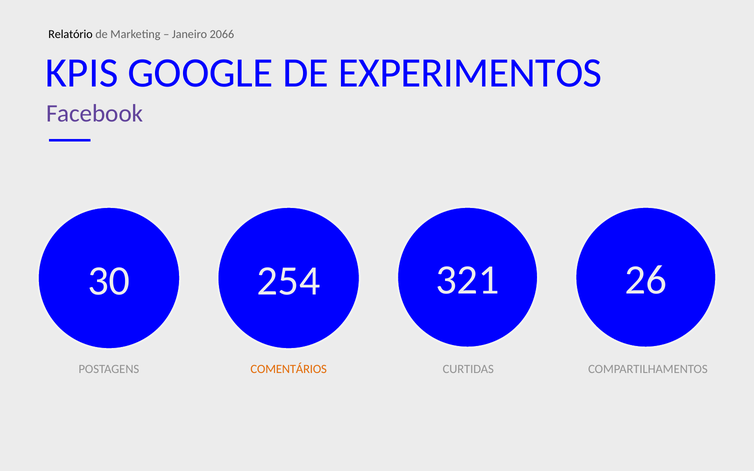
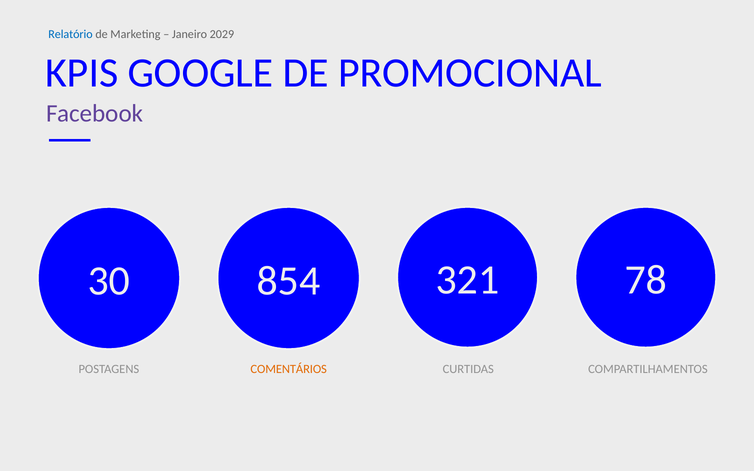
Relatório colour: black -> blue (70, 34)
2066: 2066 -> 2029 (222, 34)
EXPERIMENTOS: EXPERIMENTOS -> PROMOCIONAL (470, 73)
254: 254 -> 854 (289, 281)
26: 26 -> 78 (646, 280)
